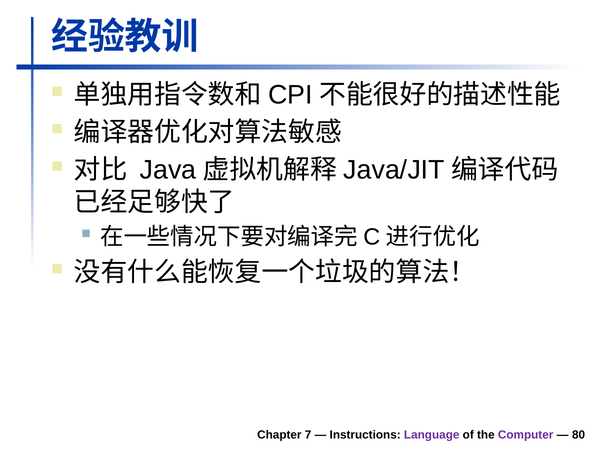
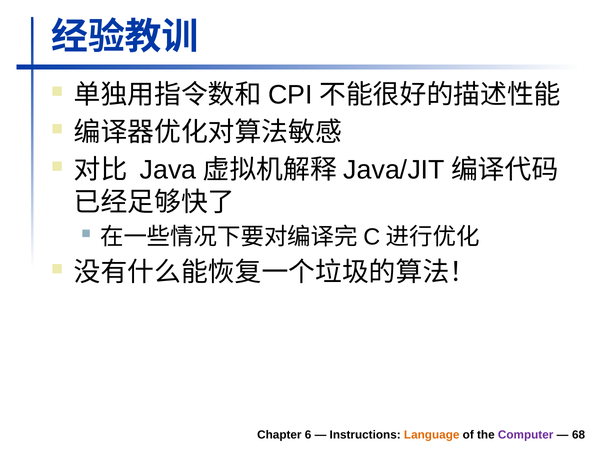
7: 7 -> 6 (308, 435)
Language colour: purple -> orange (432, 435)
80: 80 -> 68 (579, 435)
